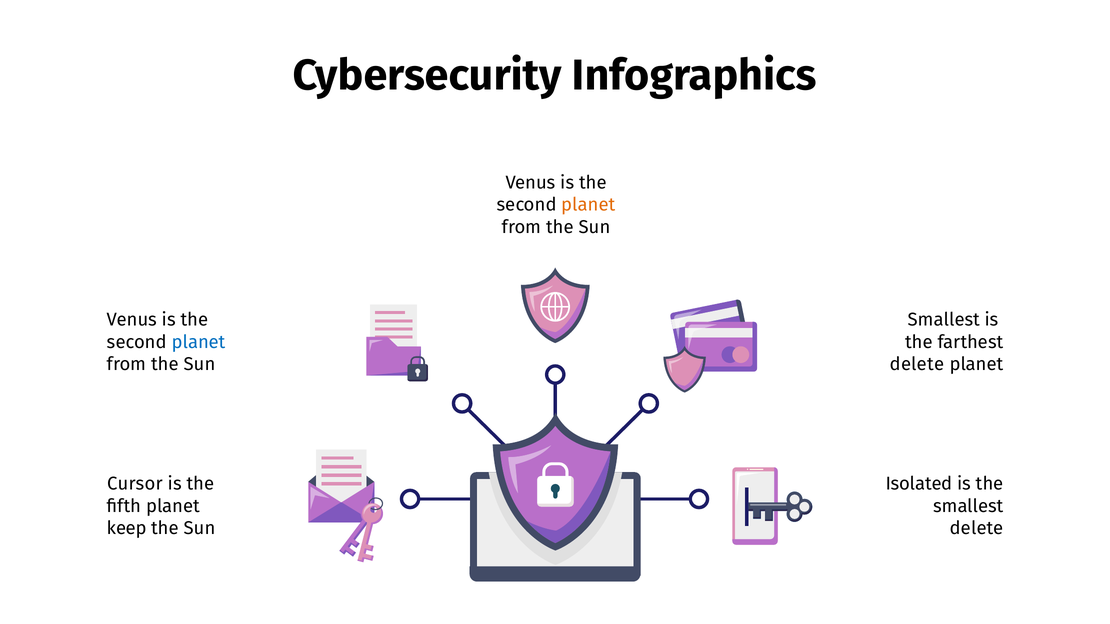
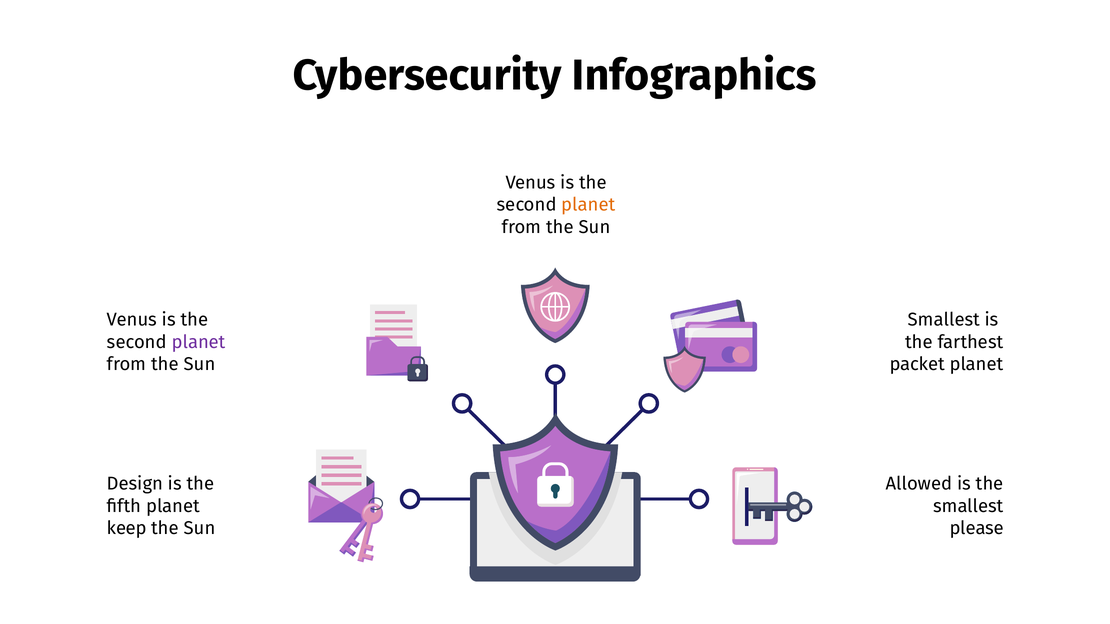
planet colour: blue -> purple (199, 342)
delete: delete -> packet (917, 364)
Cursor: Cursor -> Design (135, 484)
Isolated: Isolated -> Allowed (919, 484)
delete: delete -> please (977, 528)
